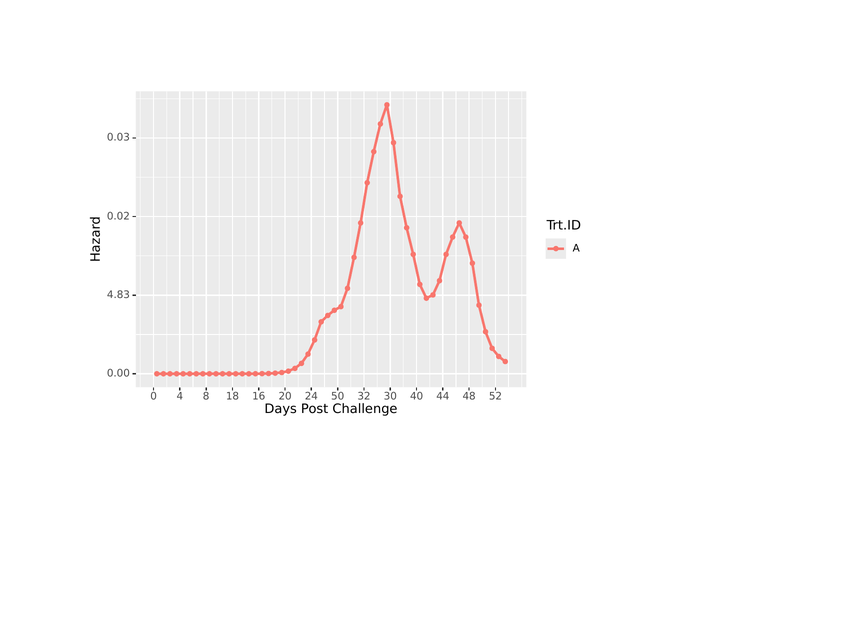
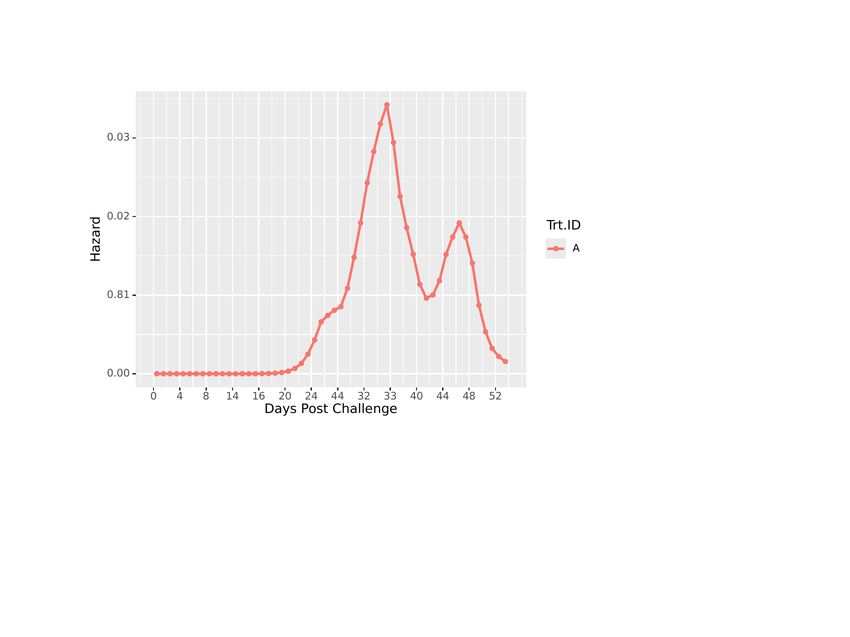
4.83: 4.83 -> 0.81 (118, 295)
18: 18 -> 14 (232, 397)
24 50: 50 -> 44 (338, 397)
30: 30 -> 33 (390, 397)
